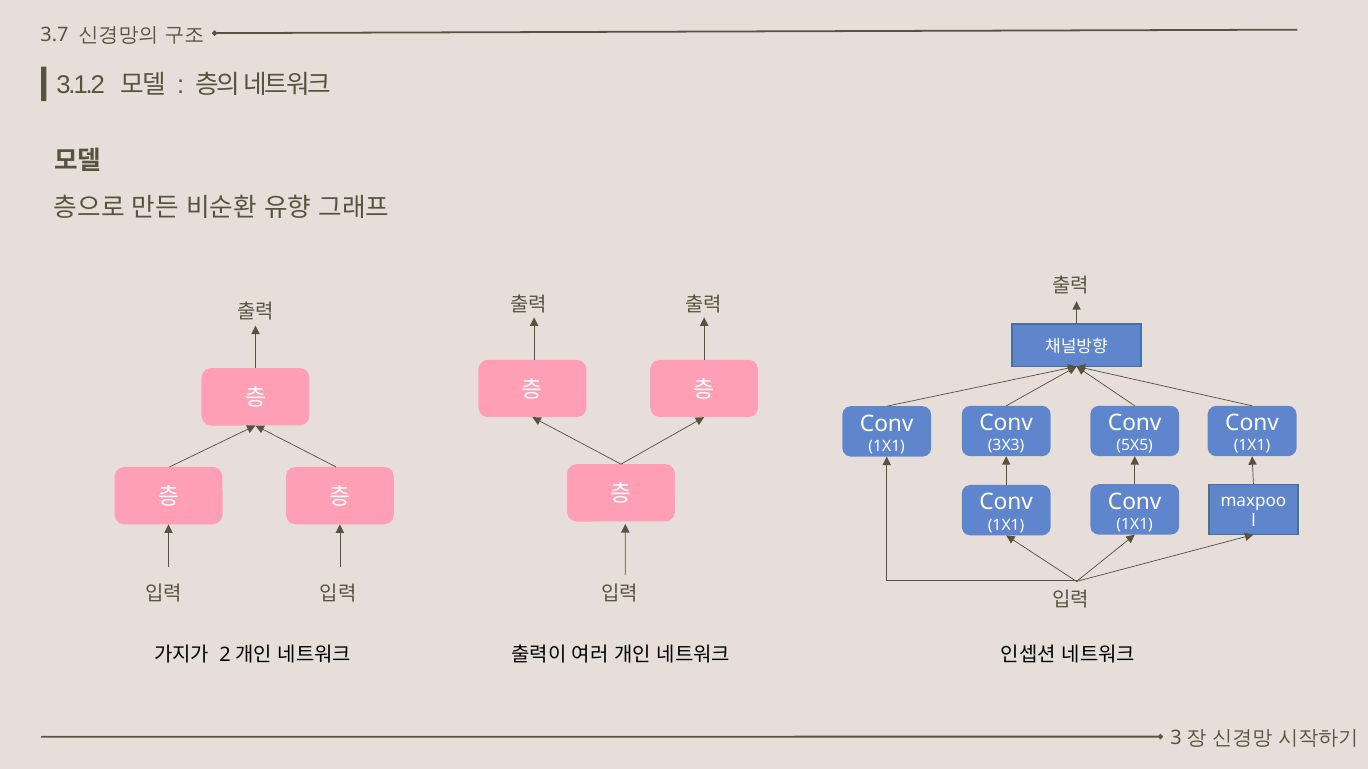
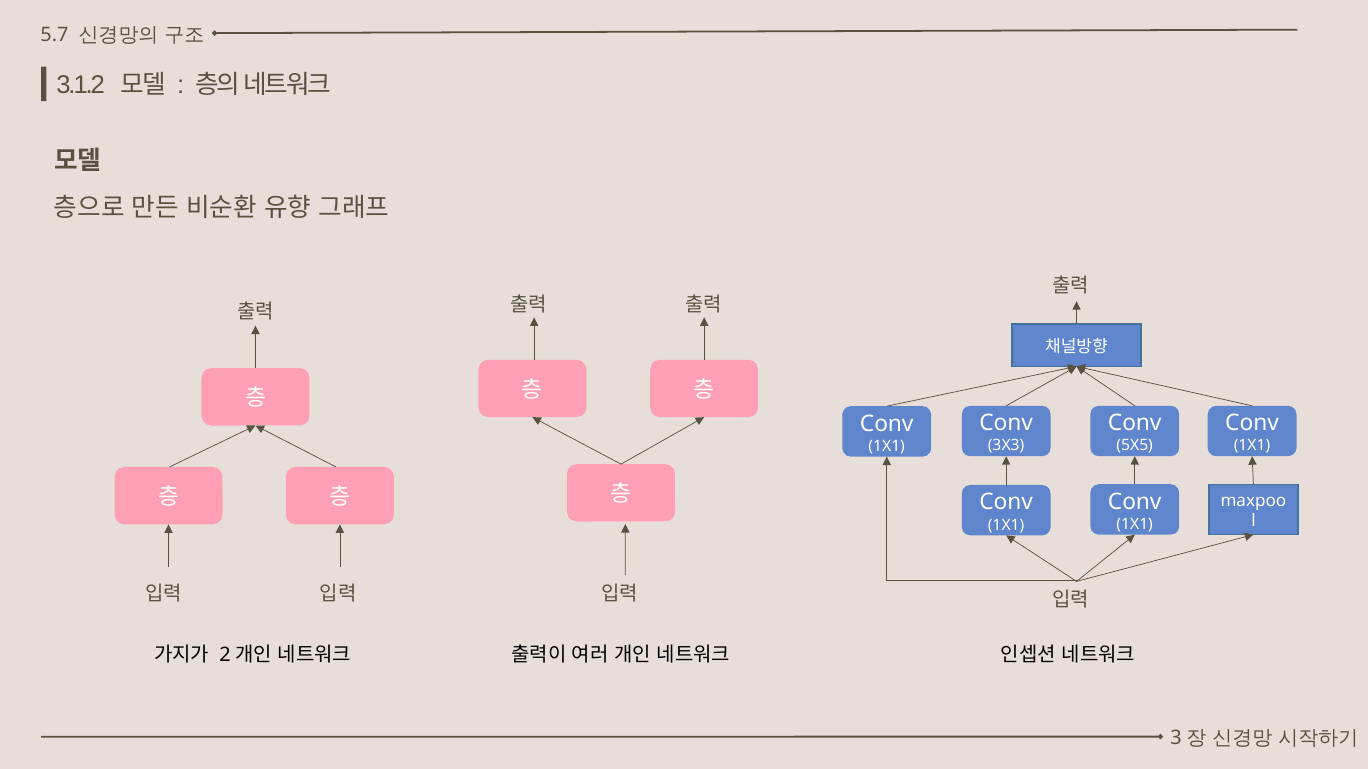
3.7: 3.7 -> 5.7 (54, 35)
